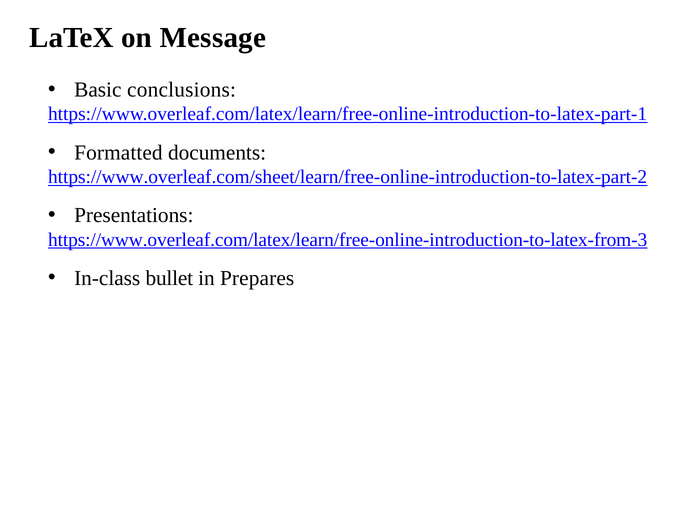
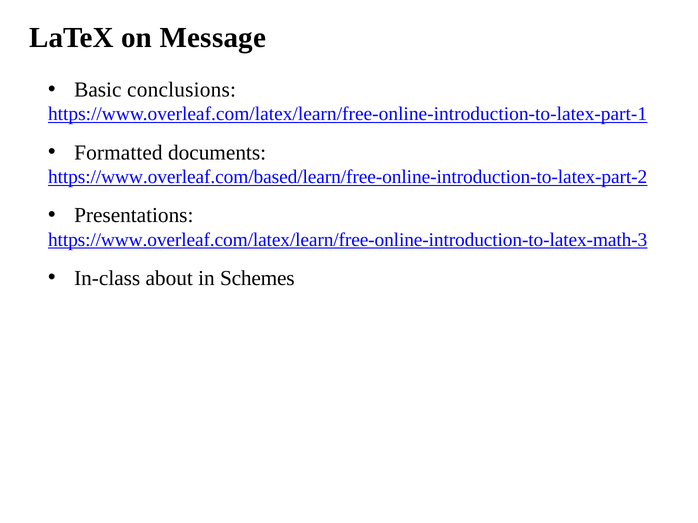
https://www.overleaf.com/sheet/learn/free-online-introduction-to-latex-part-2: https://www.overleaf.com/sheet/learn/free-online-introduction-to-latex-part-2 -> https://www.overleaf.com/based/learn/free-online-introduction-to-latex-part-2 (348, 177)
https://www.overleaf.com/latex/learn/free-online-introduction-to-latex-from-3: https://www.overleaf.com/latex/learn/free-online-introduction-to-latex-from-3 -> https://www.overleaf.com/latex/learn/free-online-introduction-to-latex-math-3 (348, 240)
bullet: bullet -> about (169, 278)
Prepares: Prepares -> Schemes (257, 278)
